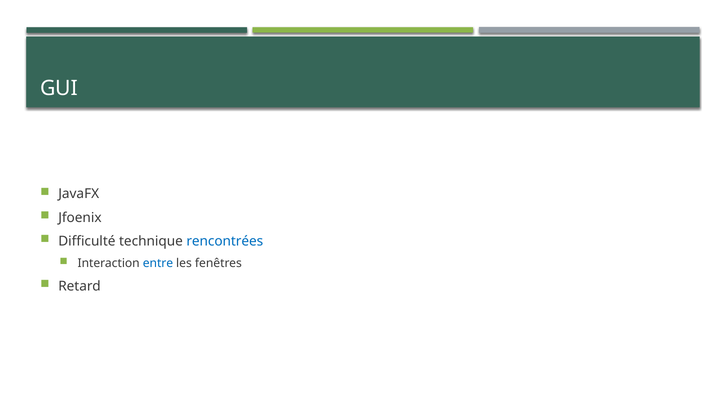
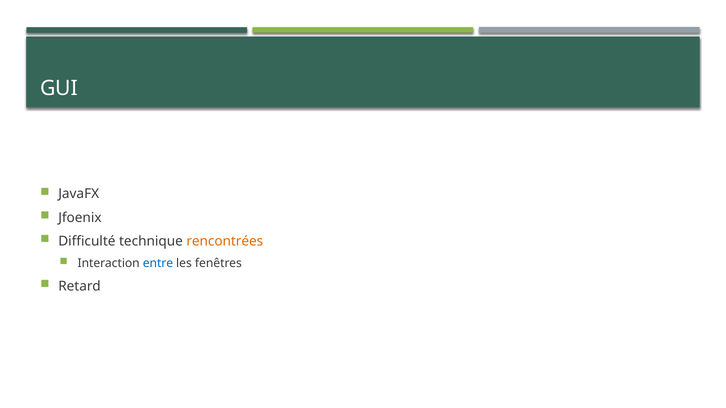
rencontrées colour: blue -> orange (225, 241)
